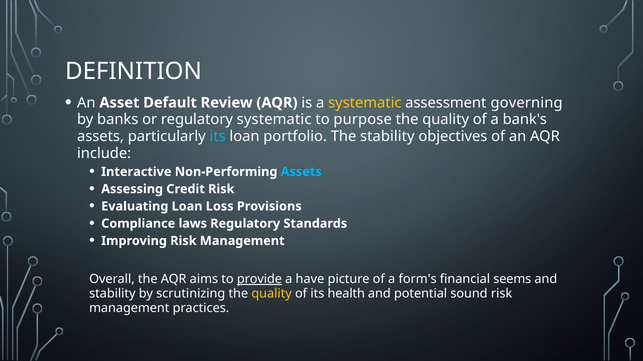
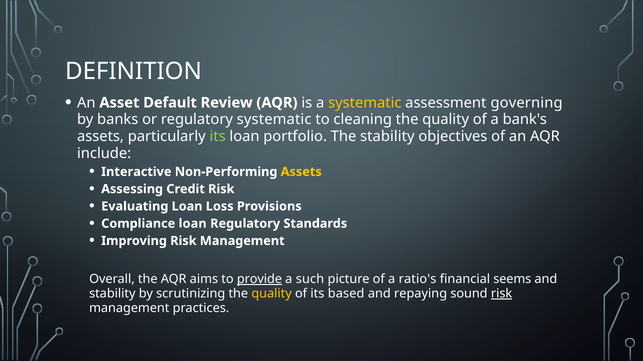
purpose: purpose -> cleaning (363, 120)
its colour: light blue -> light green (218, 137)
Assets colour: light blue -> yellow (301, 172)
Compliance laws: laws -> loan (193, 224)
have: have -> such (310, 280)
form's: form's -> ratio's (418, 280)
health: health -> based (346, 294)
potential: potential -> repaying (421, 294)
risk underline: none -> present (502, 294)
